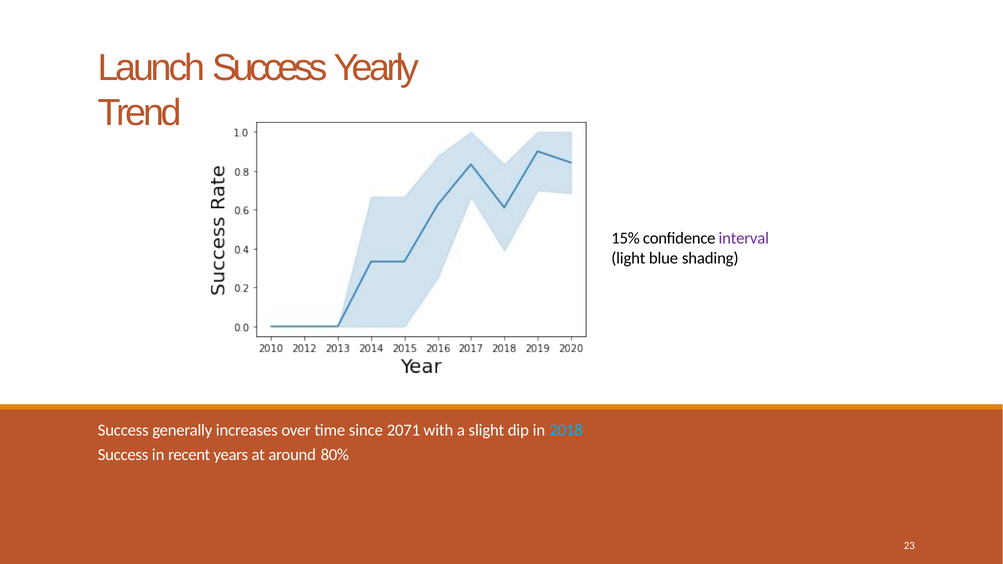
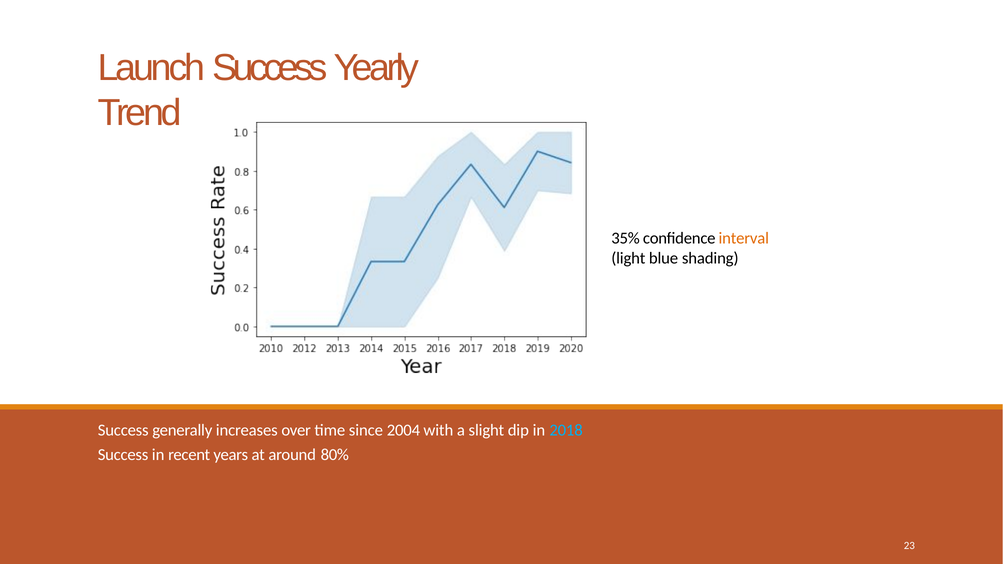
15%: 15% -> 35% (626, 238)
interval colour: purple -> orange (744, 238)
2071: 2071 -> 2004 (403, 430)
